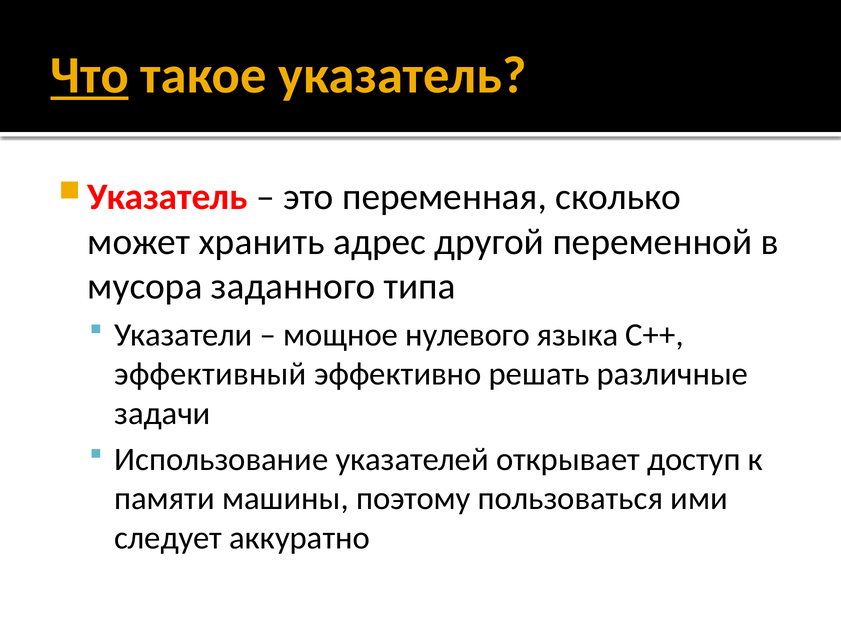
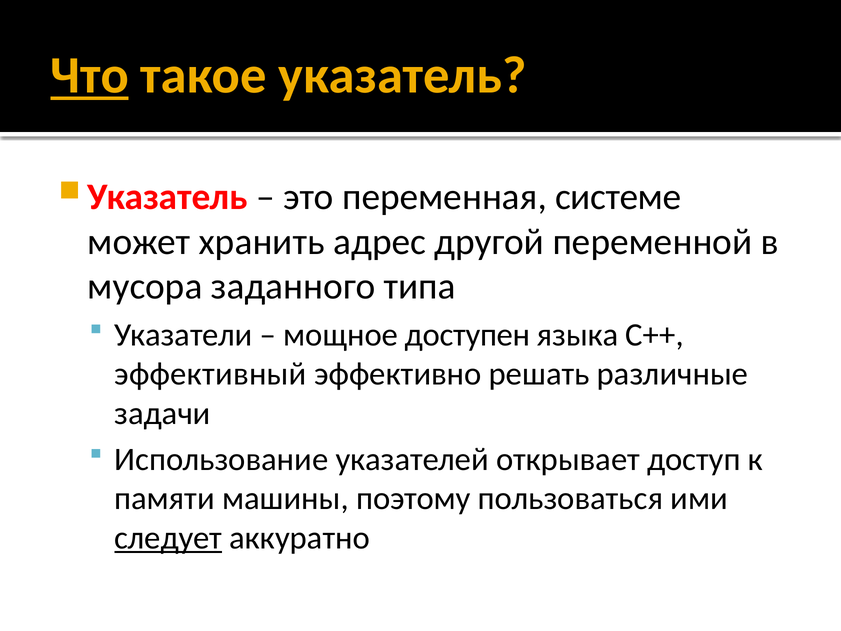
сколько: сколько -> системе (618, 197)
нулевого: нулевого -> доступен (468, 335)
следует underline: none -> present (168, 538)
